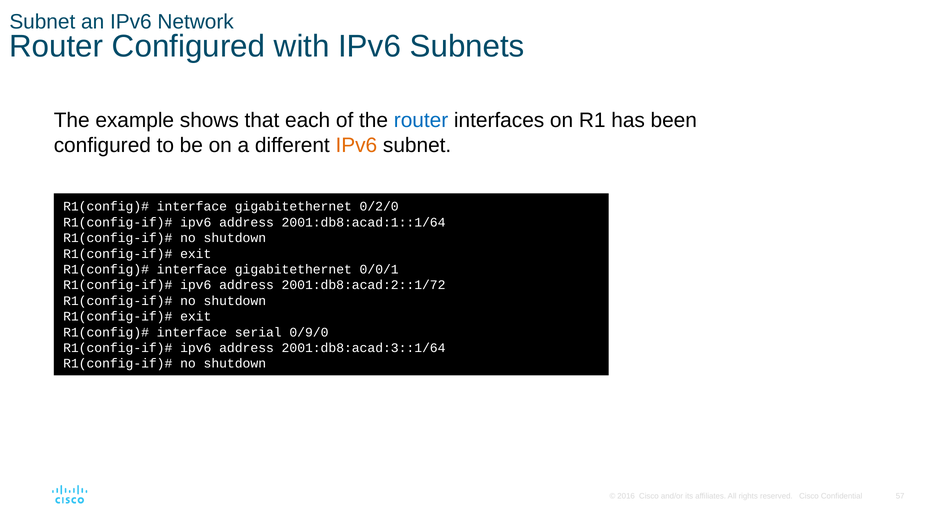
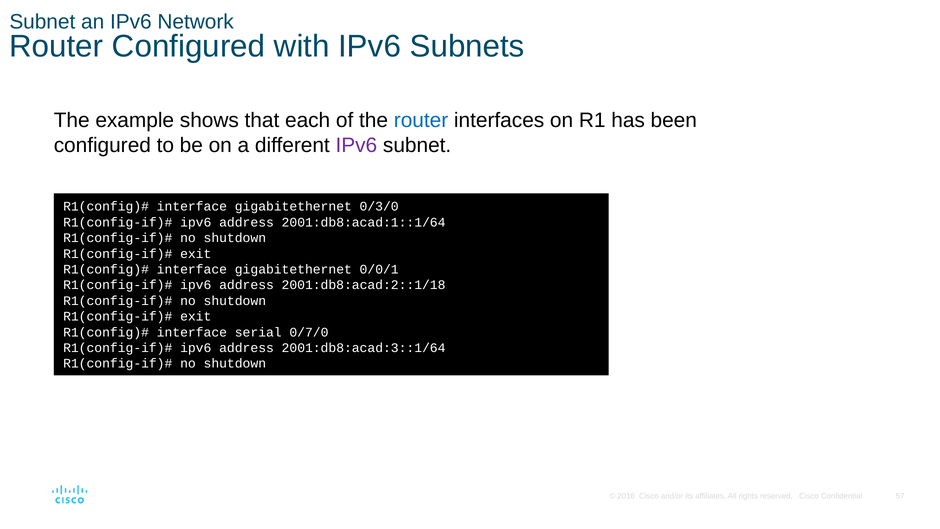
IPv6 colour: orange -> purple (356, 145)
0/2/0: 0/2/0 -> 0/3/0 (379, 207)
2001:db8:acad:2::1/72: 2001:db8:acad:2::1/72 -> 2001:db8:acad:2::1/18 (364, 285)
0/9/0: 0/9/0 -> 0/7/0 (309, 332)
